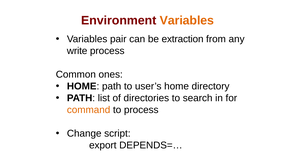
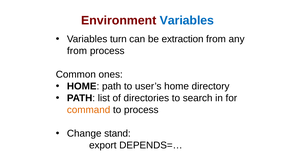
Variables colour: orange -> blue (187, 21)
pair: pair -> turn (118, 39)
write: write -> from (77, 51)
script: script -> stand (117, 134)
